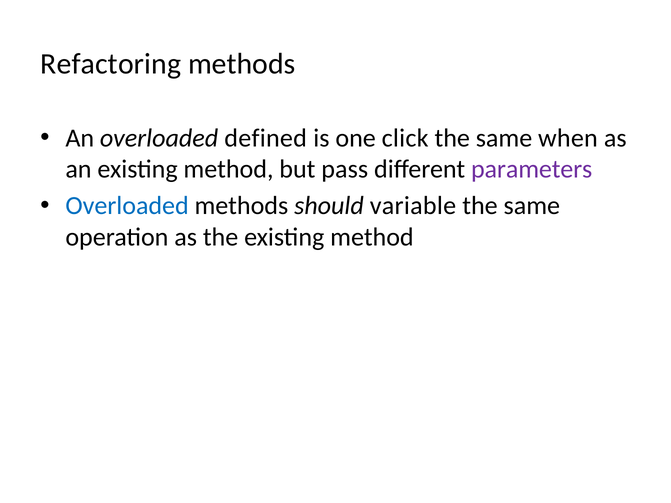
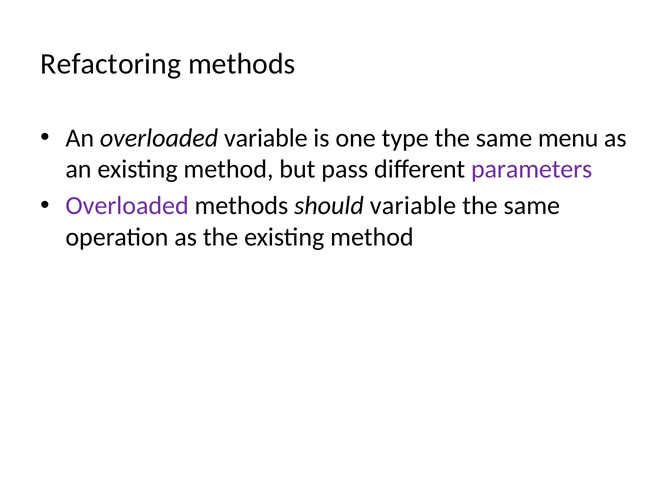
overloaded defined: defined -> variable (266, 138)
click: click -> type (405, 138)
when: when -> menu (568, 138)
Overloaded colour: blue -> purple (127, 206)
